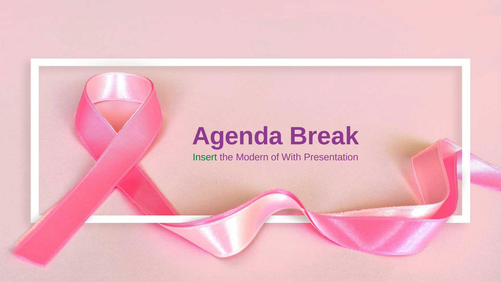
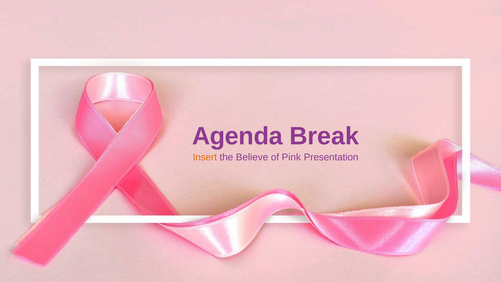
Insert colour: green -> orange (205, 157)
Modern: Modern -> Believe (252, 157)
With: With -> Pink (291, 157)
